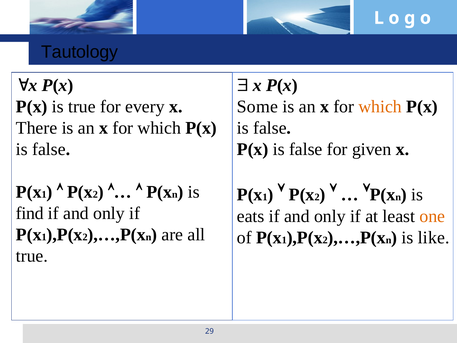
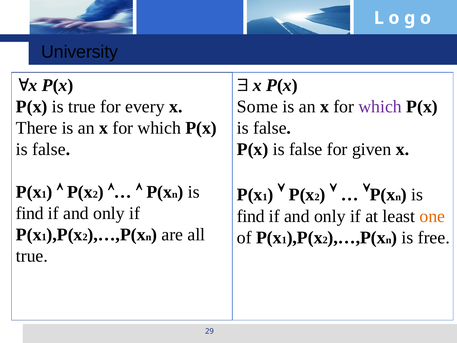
Tautology: Tautology -> University (80, 52)
which colour: orange -> purple (380, 106)
eats: eats -> find (251, 216)
like: like -> free (434, 238)
